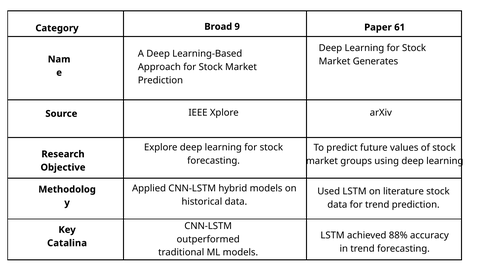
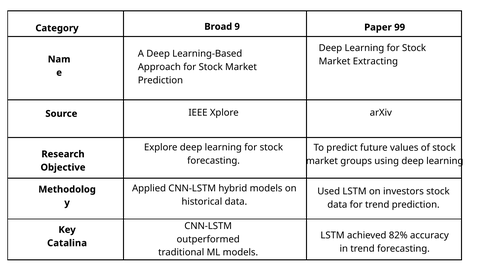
61: 61 -> 99 (400, 27)
Generates: Generates -> Extracting (375, 61)
literature: literature -> investors (403, 192)
88%: 88% -> 82% (398, 235)
